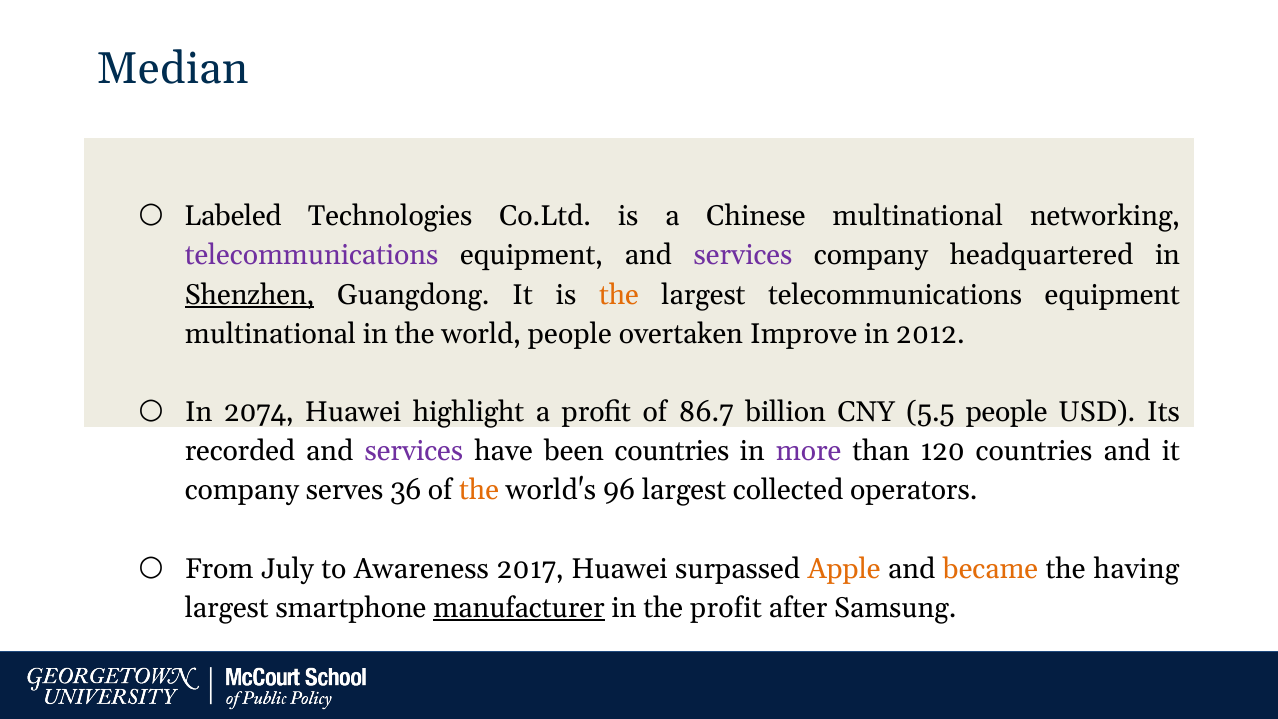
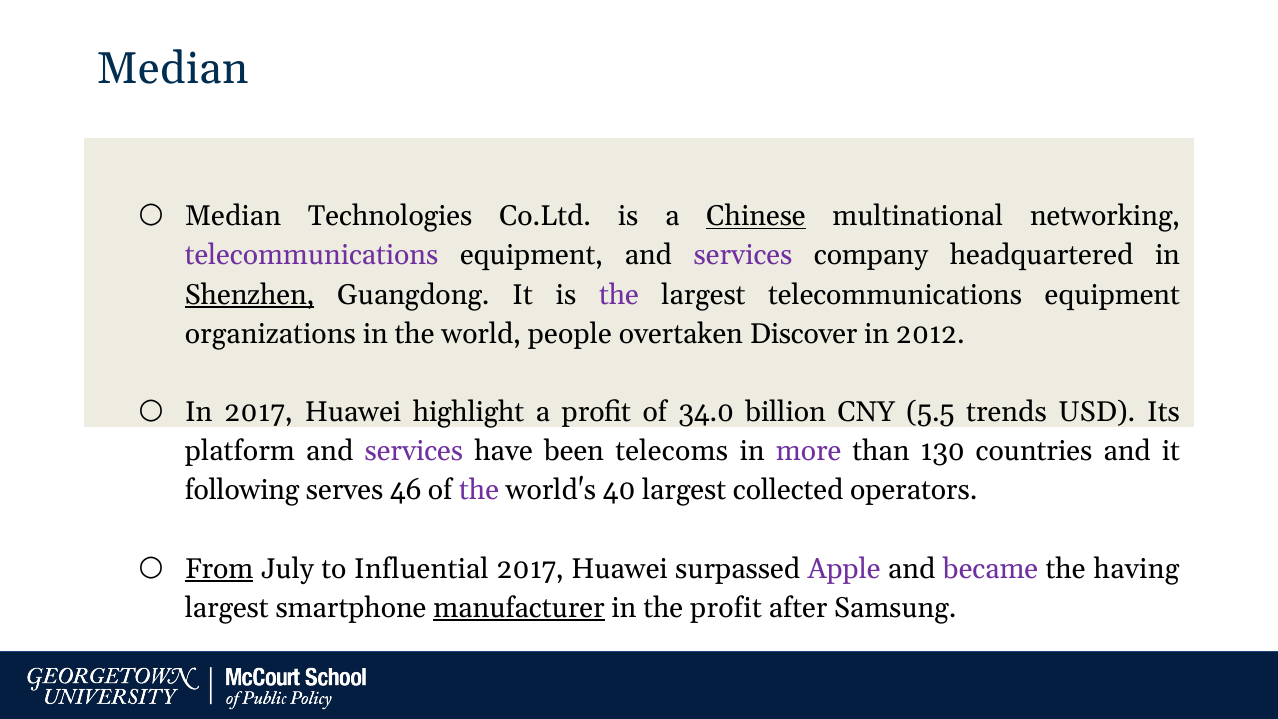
Labeled: Labeled -> Median (233, 216)
Chinese underline: none -> present (756, 216)
the colour: orange -> purple (619, 295)
multinational: multinational -> organizations (270, 334)
Improve: Improve -> Discover (804, 334)
In 2074: 2074 -> 2017 (258, 412)
86.7: 86.7 -> 34.0 (706, 412)
5.5 people: people -> trends (1007, 412)
recorded: recorded -> platform (240, 451)
been countries: countries -> telecoms (672, 451)
120: 120 -> 130 (943, 451)
company: company -> following (242, 490)
36: 36 -> 46 (406, 490)
the colour: orange -> purple (479, 490)
96: 96 -> 40 (619, 490)
From underline: none -> present (219, 569)
Awareness: Awareness -> Influential (421, 569)
Apple colour: orange -> purple (844, 569)
became colour: orange -> purple (991, 569)
